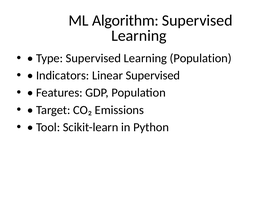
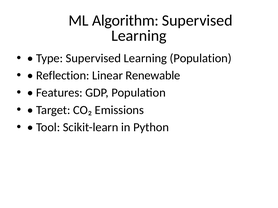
Indicators: Indicators -> Reflection (63, 76)
Linear Supervised: Supervised -> Renewable (153, 76)
